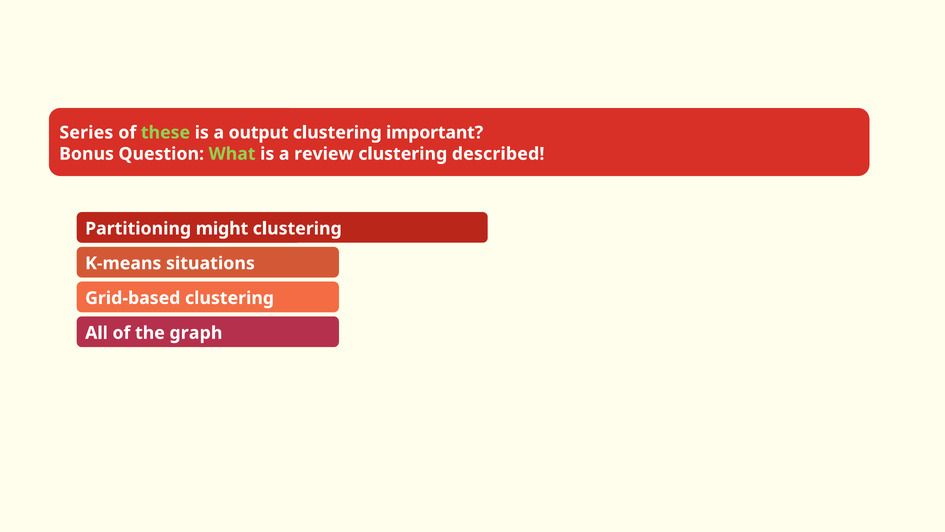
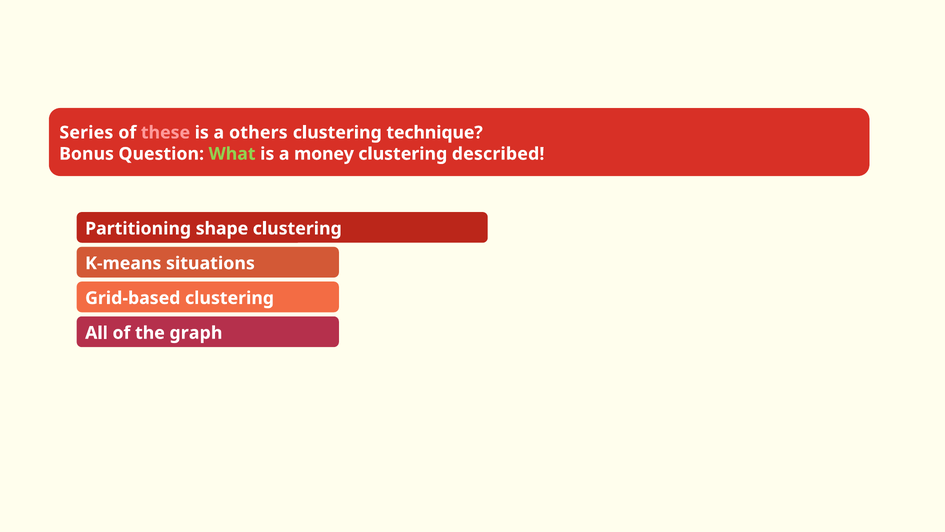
these colour: light green -> pink (165, 132)
output: output -> others (258, 132)
important: important -> technique (435, 132)
review: review -> money (324, 154)
might: might -> shape (222, 228)
